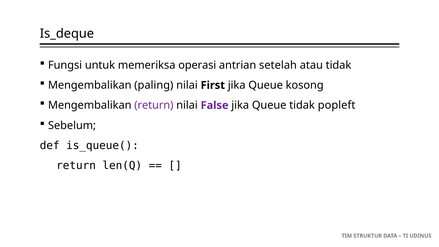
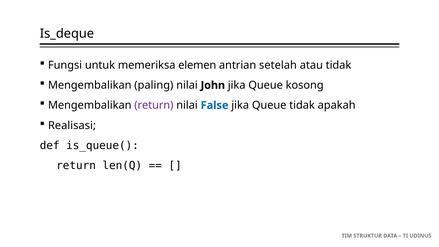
operasi: operasi -> elemen (197, 65)
First: First -> John (213, 85)
False colour: purple -> blue (215, 105)
popleft: popleft -> apakah (337, 105)
Sebelum: Sebelum -> Realisasi (72, 125)
